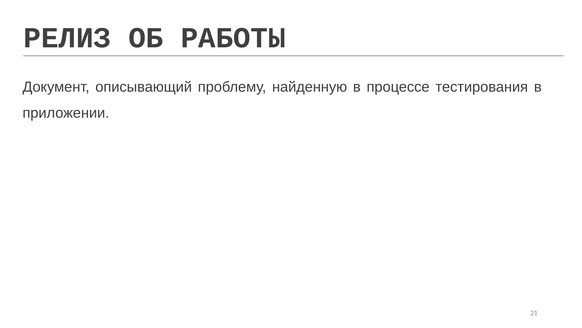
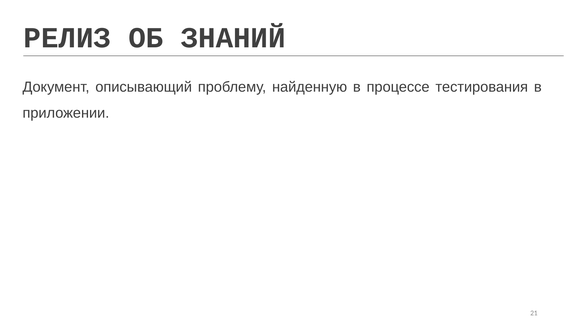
РАБОТЫ: РАБОТЫ -> ЗНАНИЙ (233, 38)
